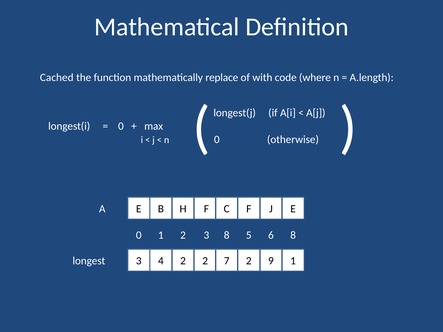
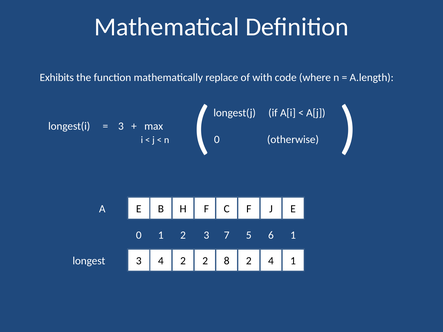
Cached: Cached -> Exhibits (57, 78)
0: 0 -> 3 (121, 126)
3 8: 8 -> 7 (227, 235)
6 8: 8 -> 1 (293, 235)
7: 7 -> 8 (227, 261)
2 9: 9 -> 4 (271, 261)
